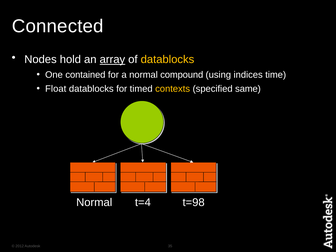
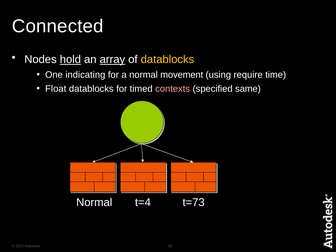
hold underline: none -> present (70, 60)
contained: contained -> indicating (85, 75)
compound: compound -> movement (182, 75)
indices: indices -> require (248, 75)
contexts colour: yellow -> pink (173, 89)
t=98: t=98 -> t=73 (194, 202)
